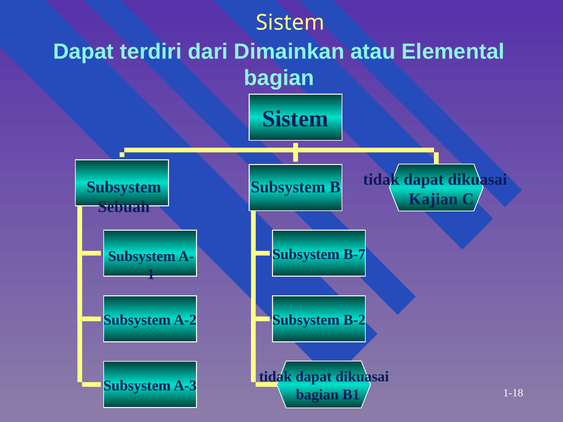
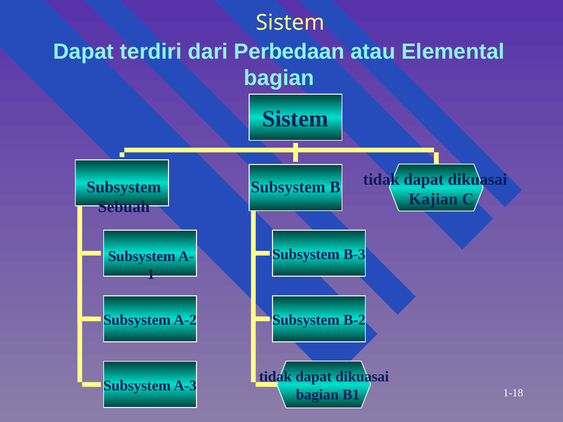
Dimainkan: Dimainkan -> Perbedaan (289, 52)
B-7: B-7 -> B-3 (354, 254)
